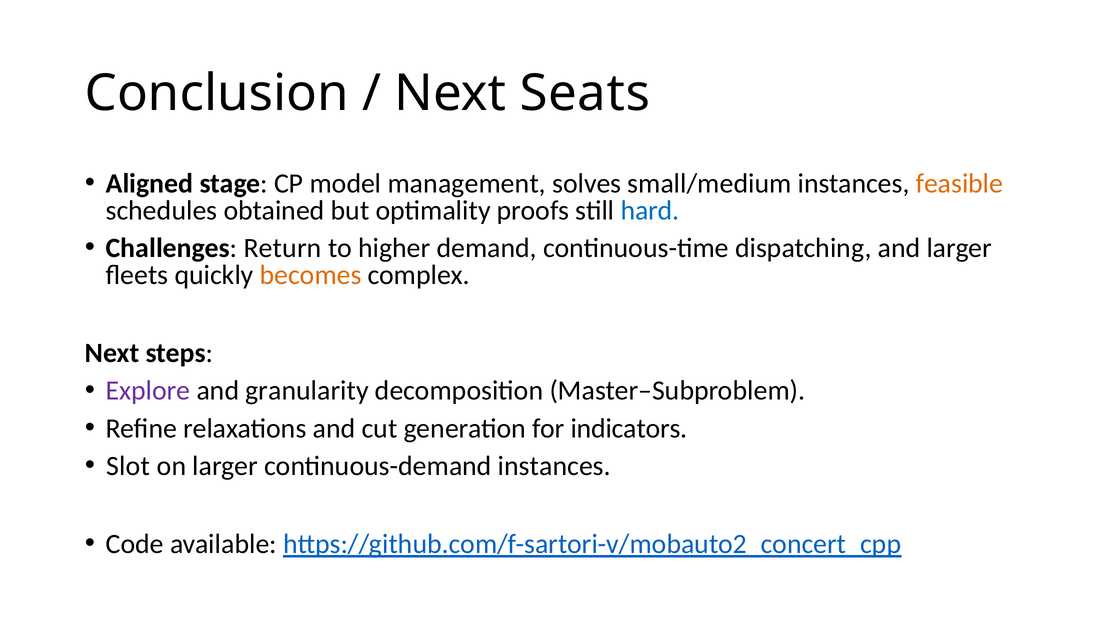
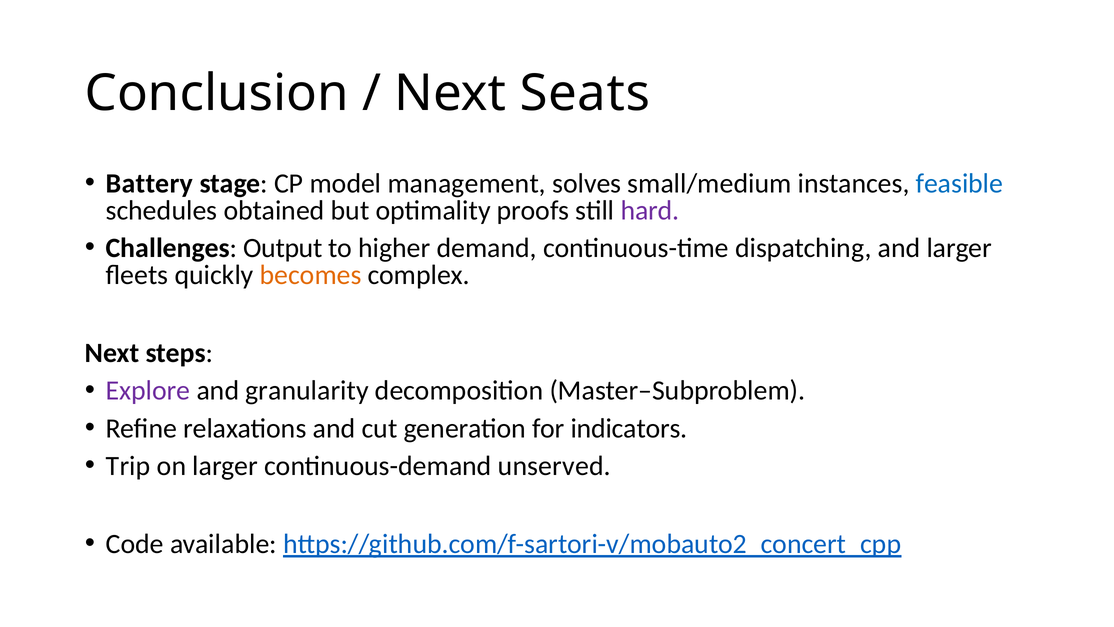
Aligned: Aligned -> Battery (149, 183)
feasible colour: orange -> blue (959, 183)
hard colour: blue -> purple (650, 211)
Return: Return -> Output (283, 248)
Slot: Slot -> Trip (128, 466)
continuous-demand instances: instances -> unserved (554, 466)
